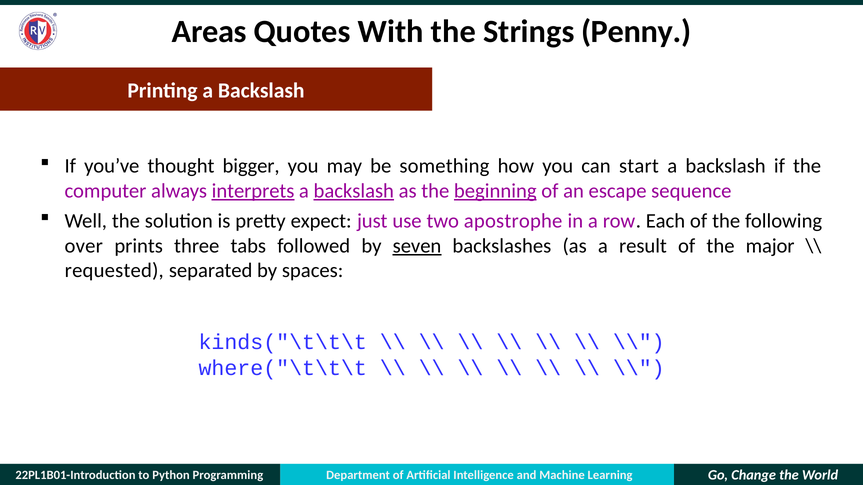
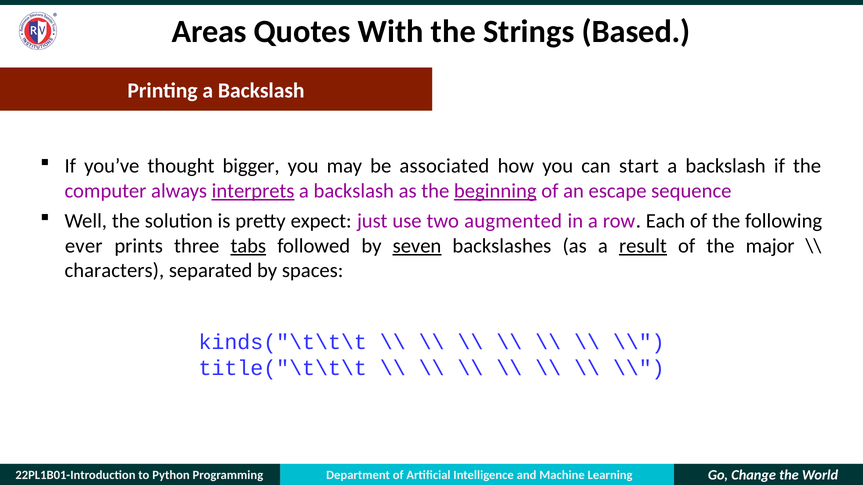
Penny: Penny -> Based (636, 32)
something: something -> associated (444, 166)
backslash underline: present -> none (354, 191)
apostrophe: apostrophe -> augmented (513, 221)
over: over -> ever (84, 246)
tabs underline: none -> present (248, 246)
result underline: none -> present (643, 246)
requested: requested -> characters (114, 271)
where("\t\t\t: where("\t\t\t -> title("\t\t\t (283, 369)
